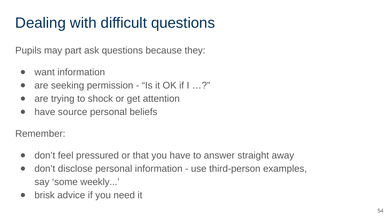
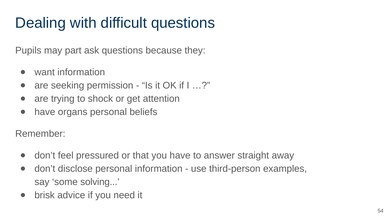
source: source -> organs (73, 112)
weekly: weekly -> solving (100, 182)
